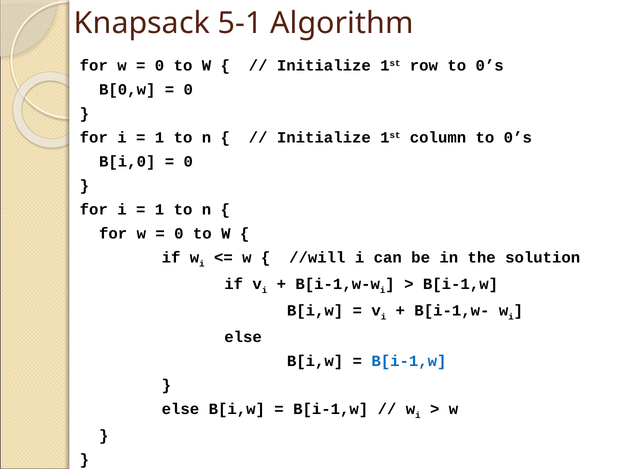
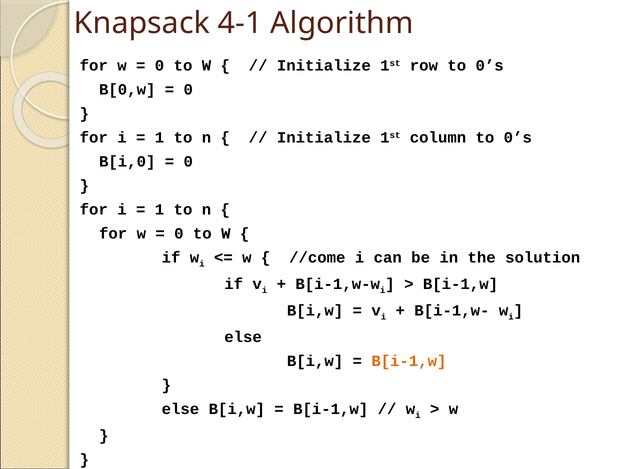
5-1: 5-1 -> 4-1 (240, 23)
//will: //will -> //come (317, 258)
B[i-1,w colour: blue -> orange (409, 362)
